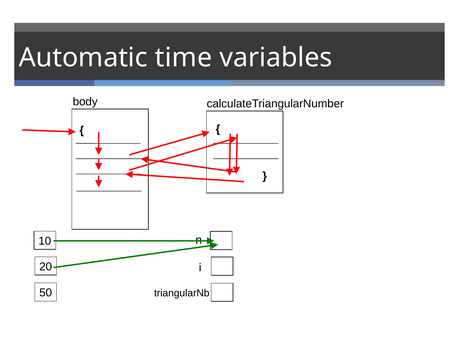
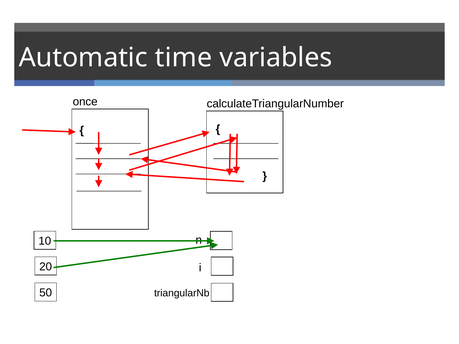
body: body -> once (85, 102)
